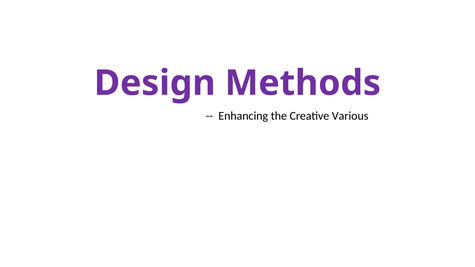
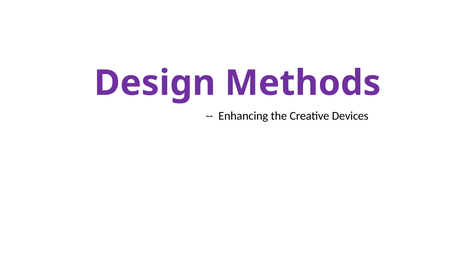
Various: Various -> Devices (350, 116)
